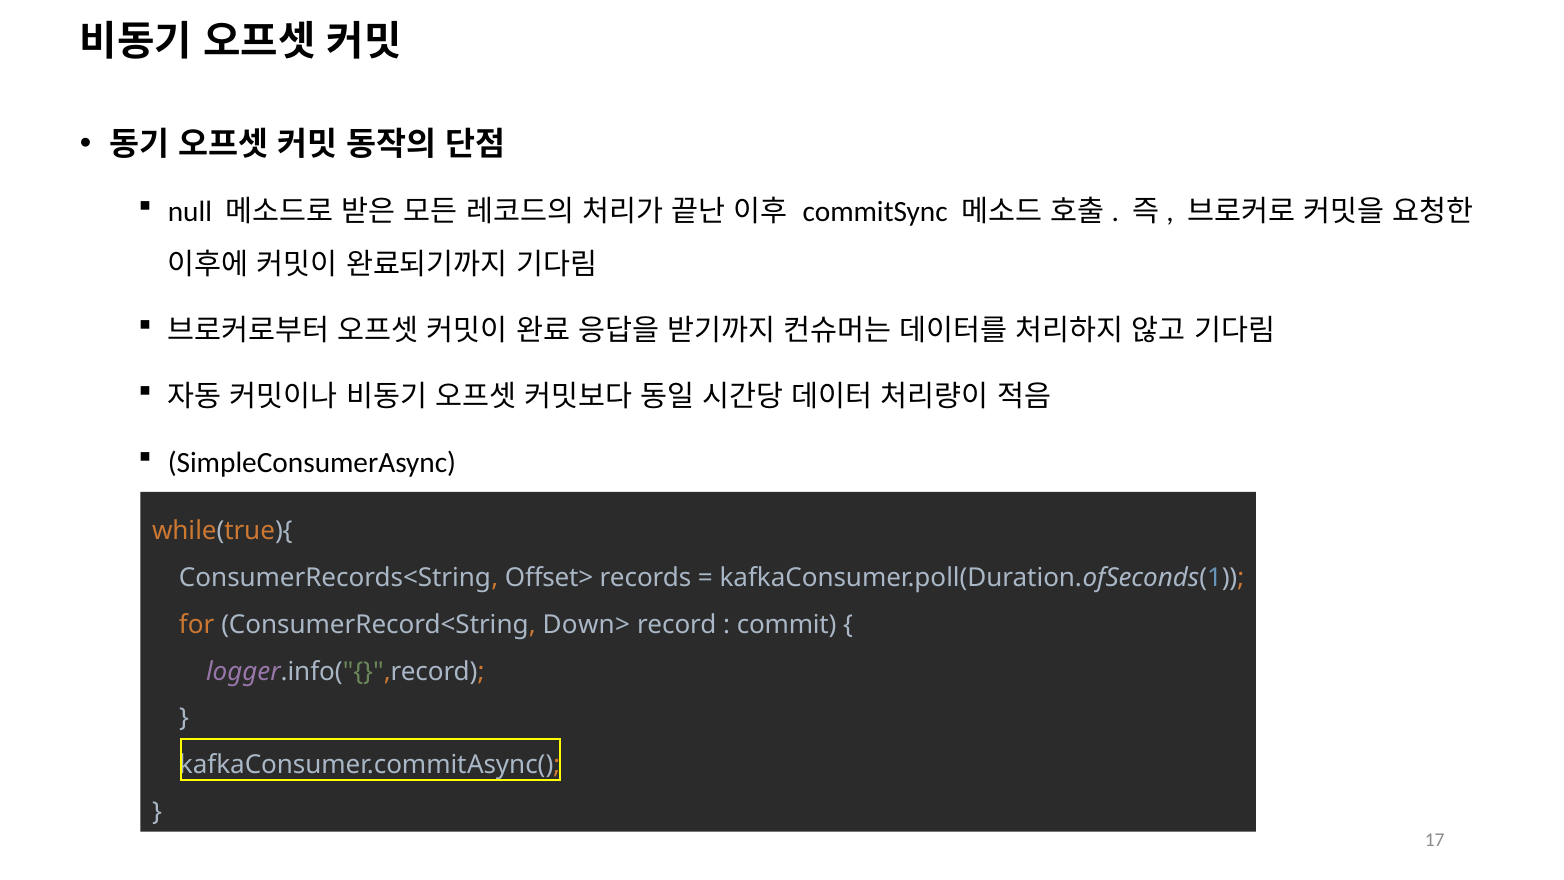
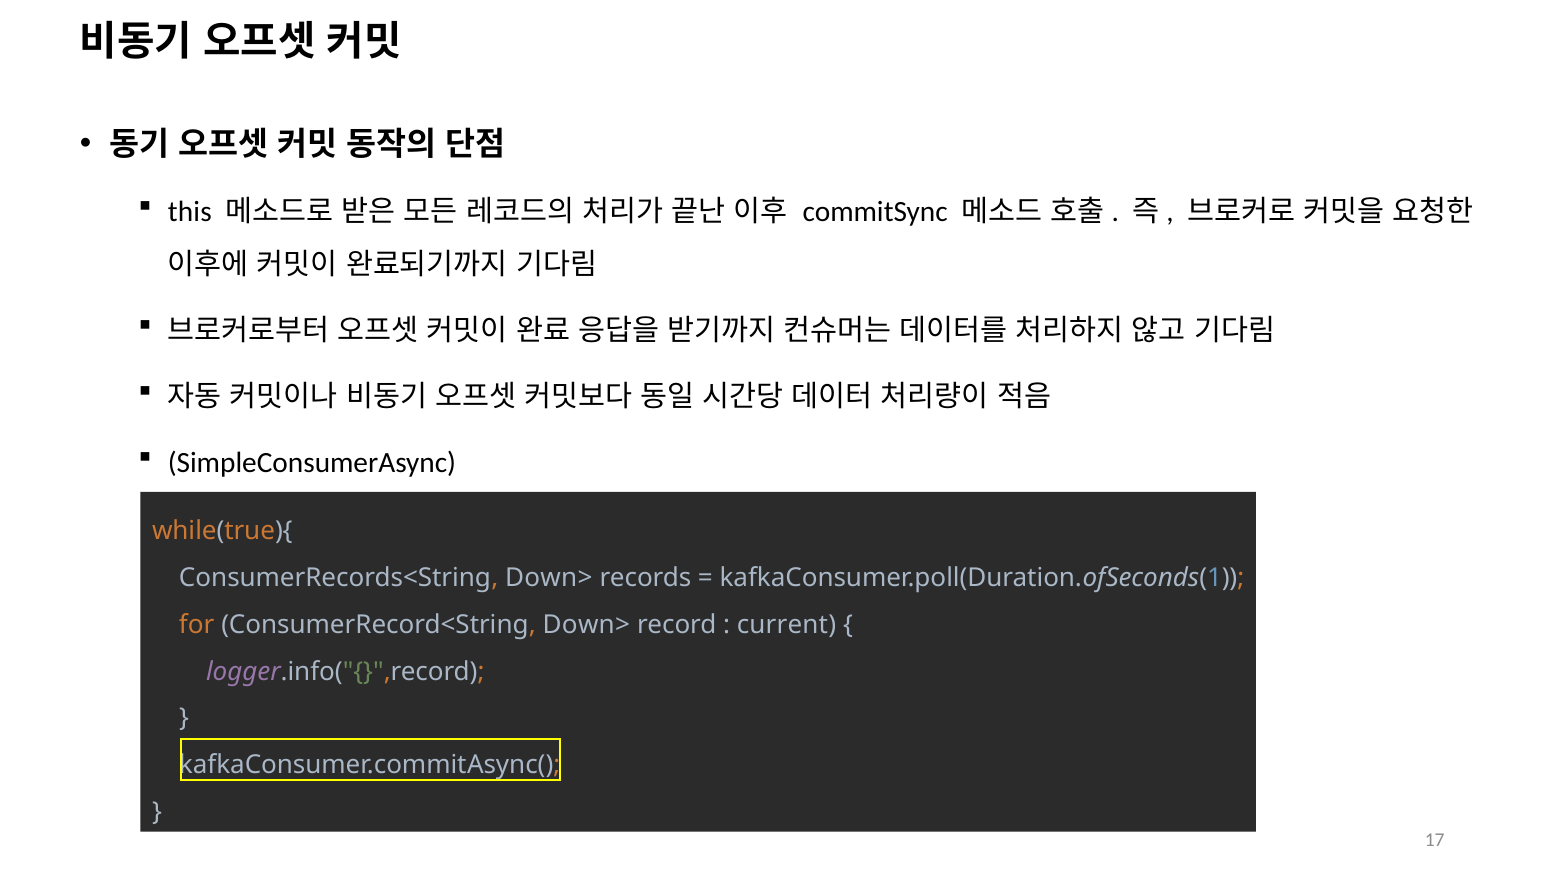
null: null -> this (190, 212)
ConsumerRecords<String Offset>: Offset> -> Down> (549, 577)
commit: commit -> current (786, 624)
